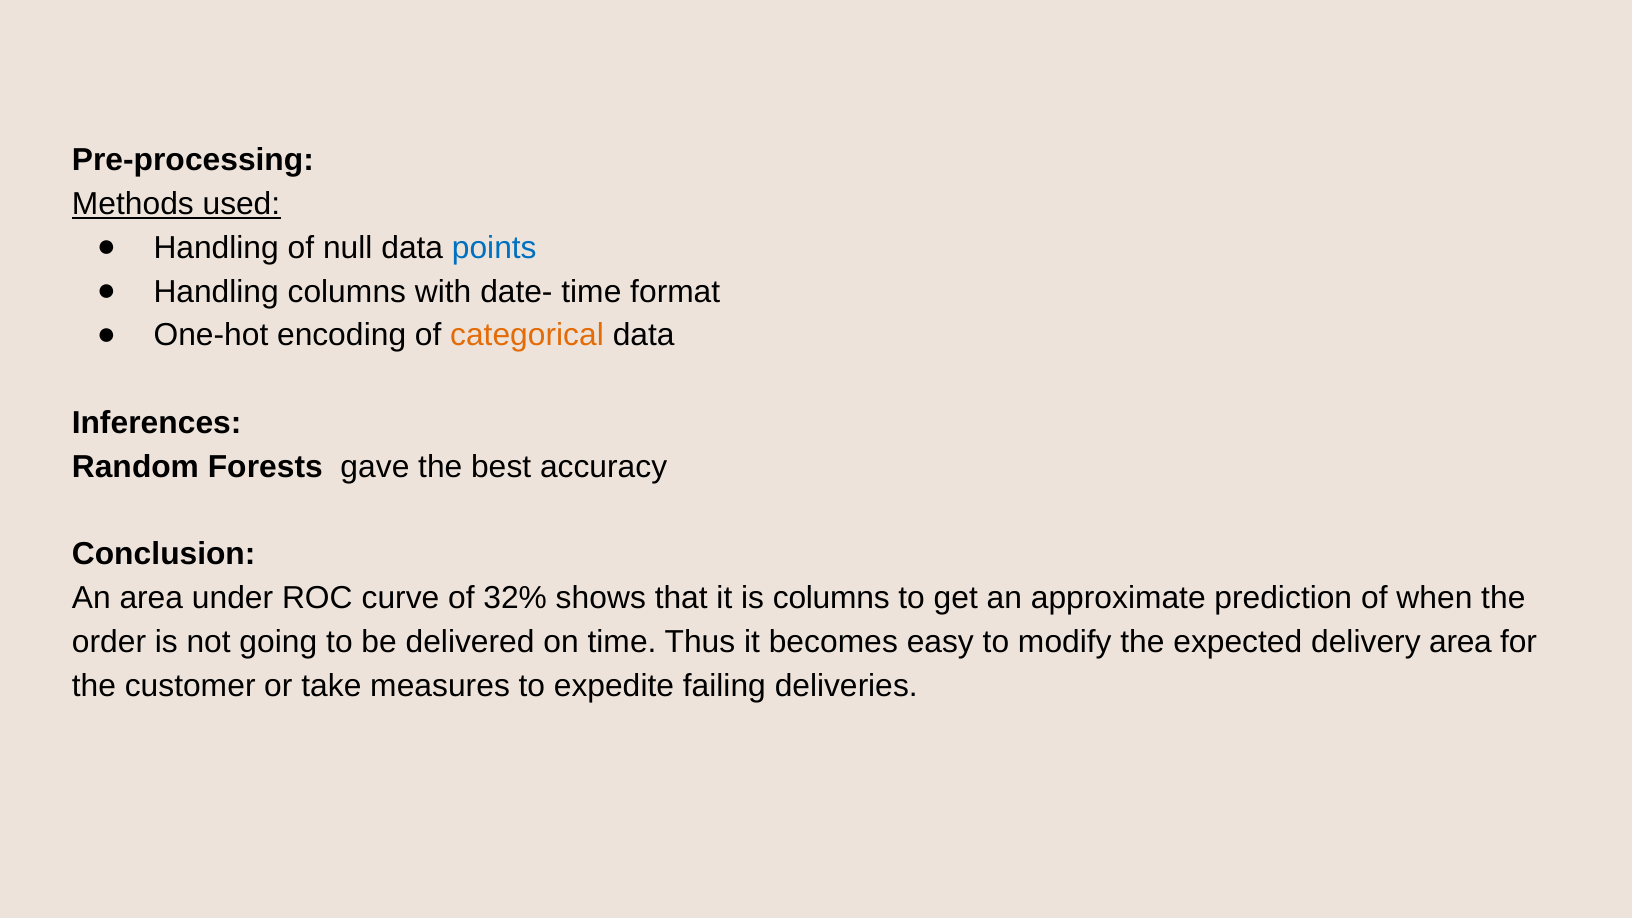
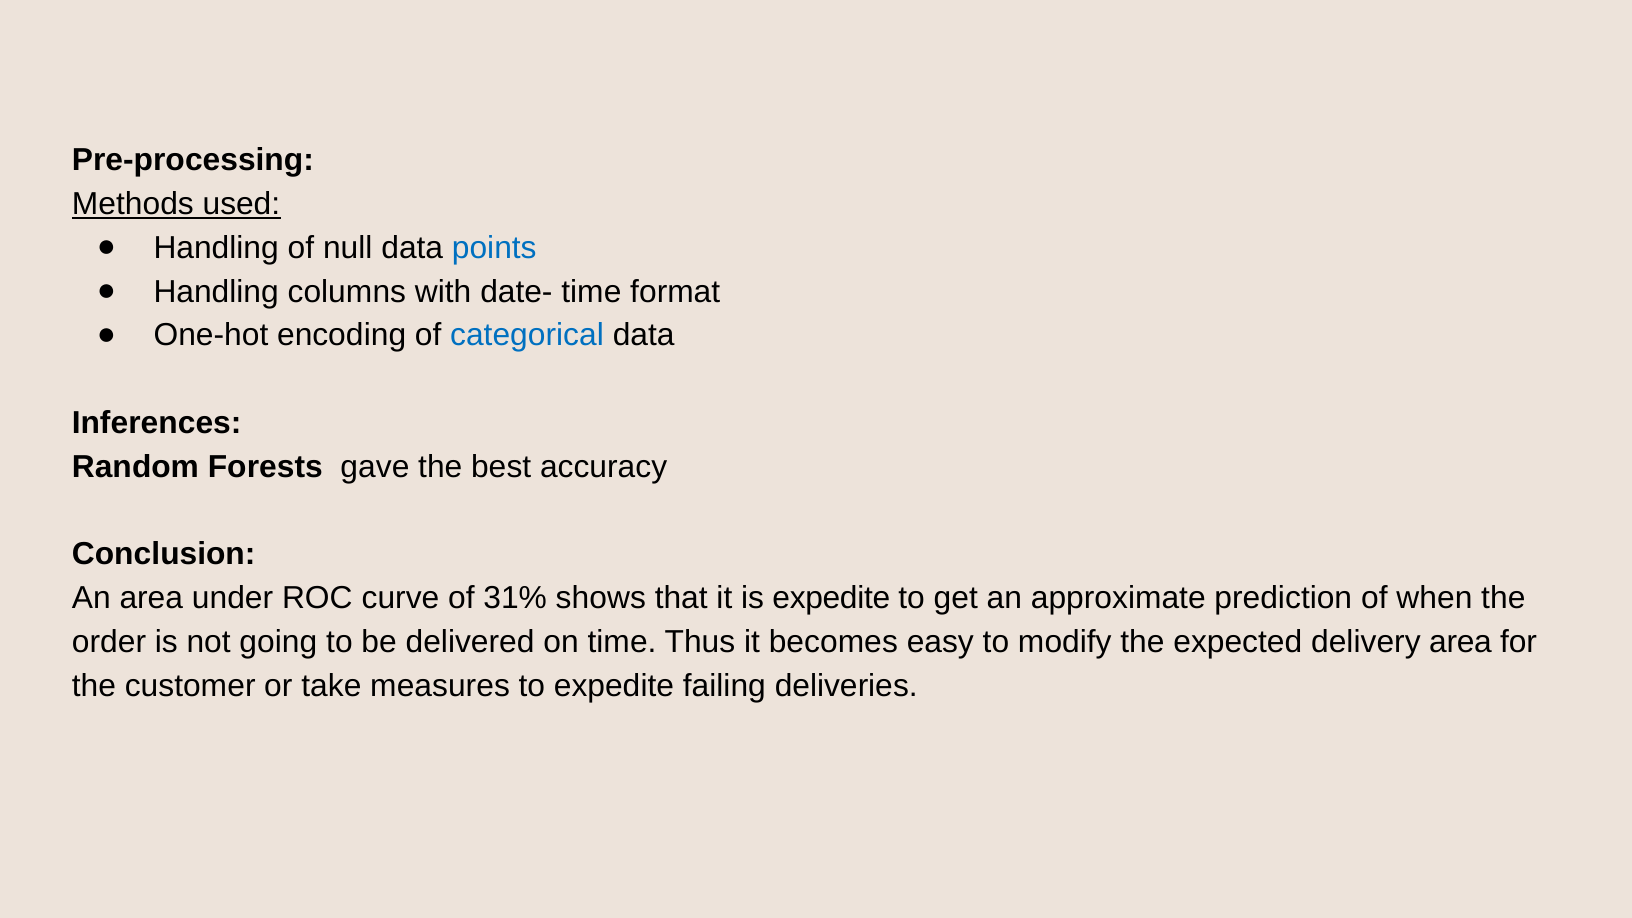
categorical colour: orange -> blue (527, 336)
32%: 32% -> 31% (515, 598)
is columns: columns -> expedite (831, 598)
